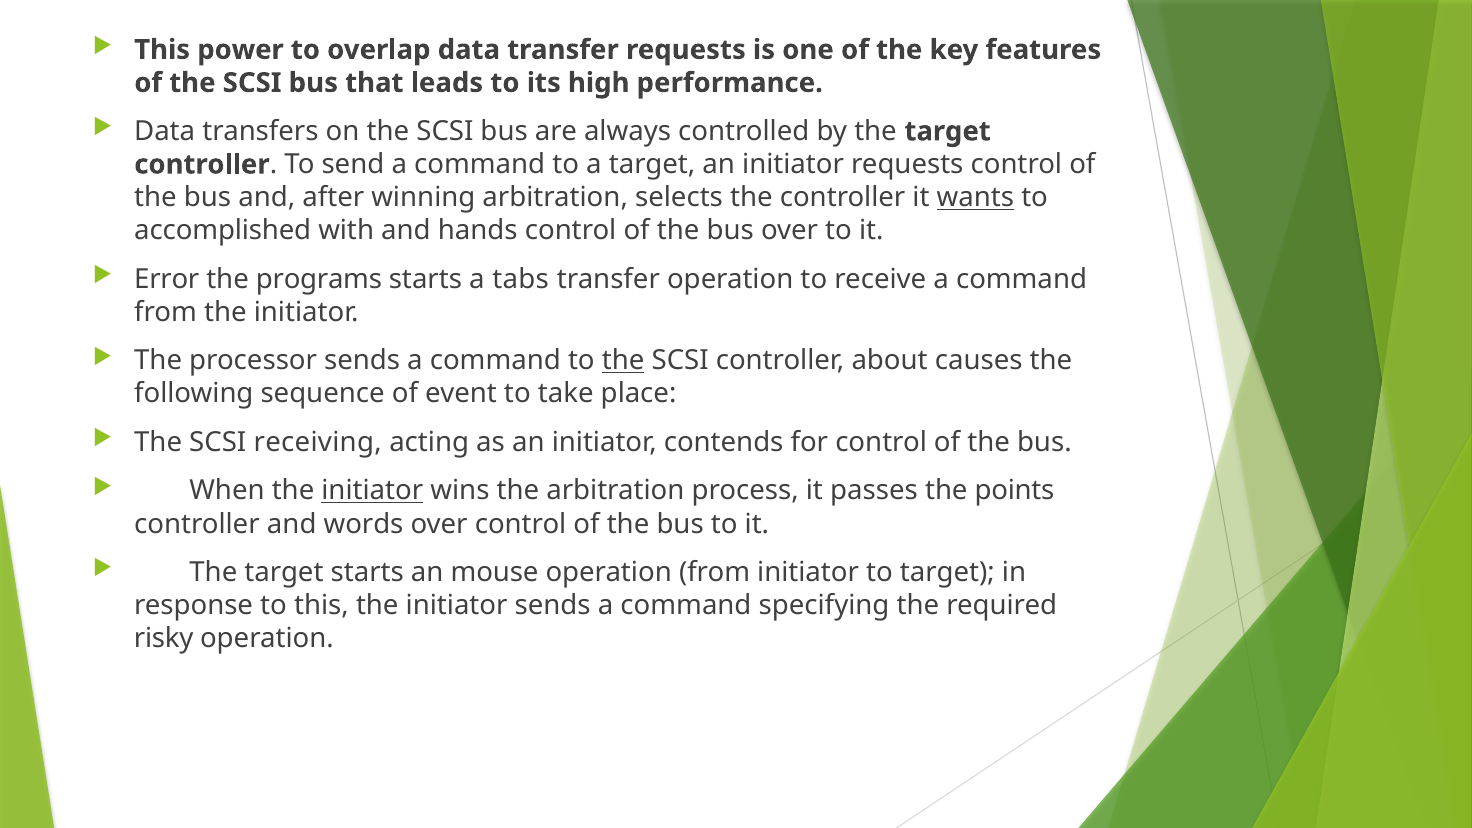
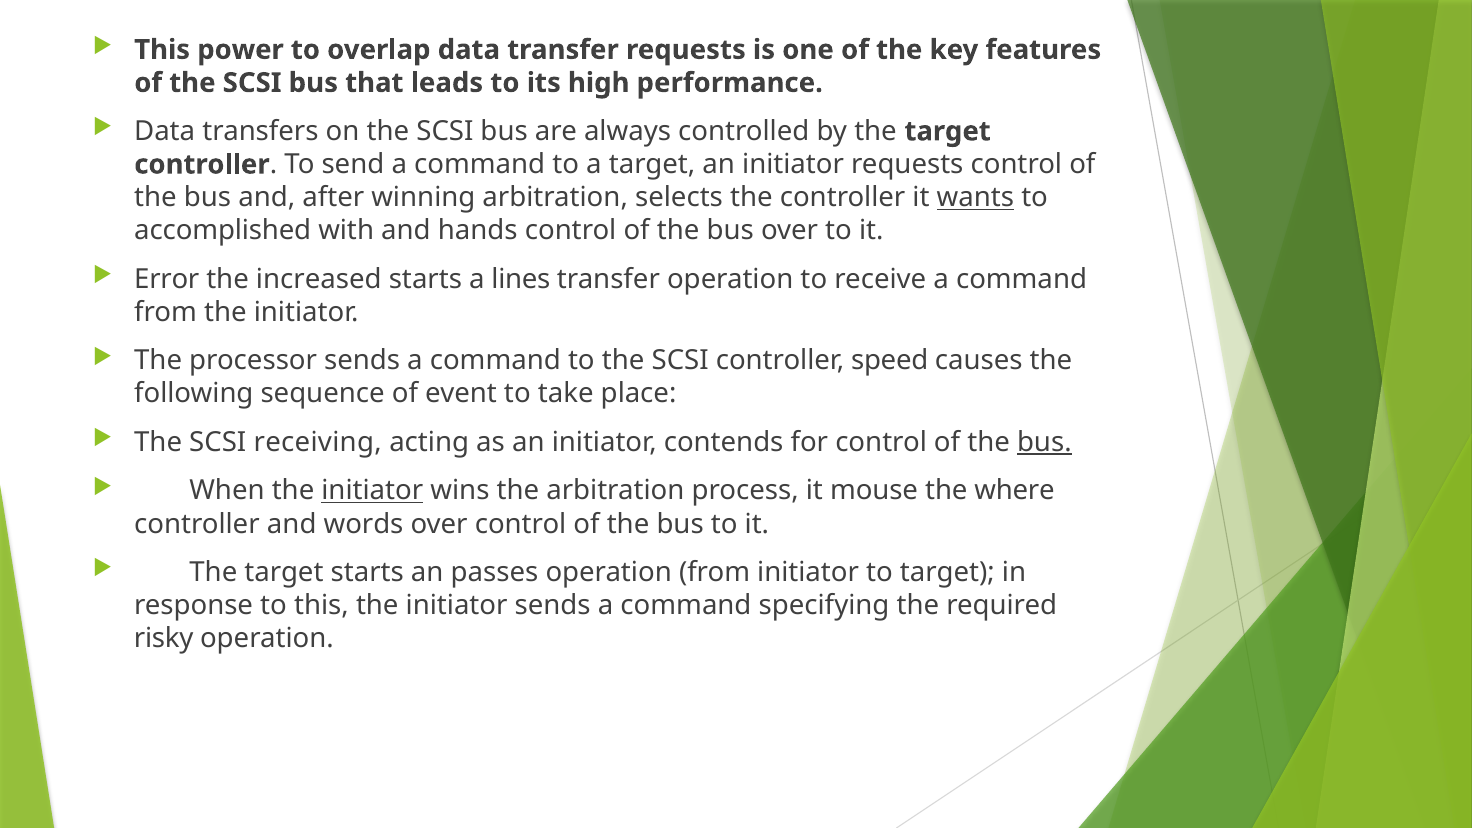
programs: programs -> increased (319, 279)
tabs: tabs -> lines (521, 279)
the underline: present -> none (623, 361)
about: about -> speed (890, 361)
bus underline: none -> present (1044, 442)
passes: passes -> mouse (874, 491)
points: points -> where (1014, 491)
mouse: mouse -> passes (494, 572)
